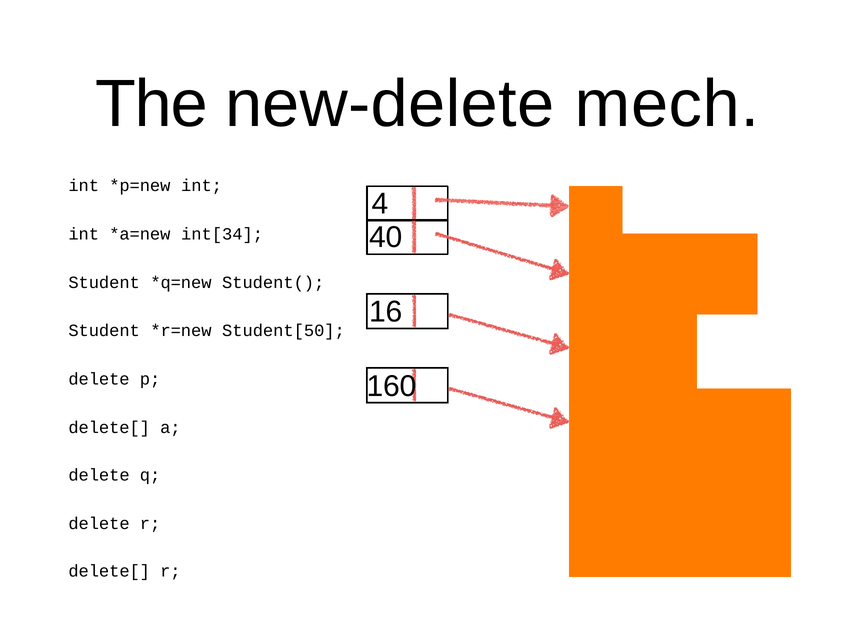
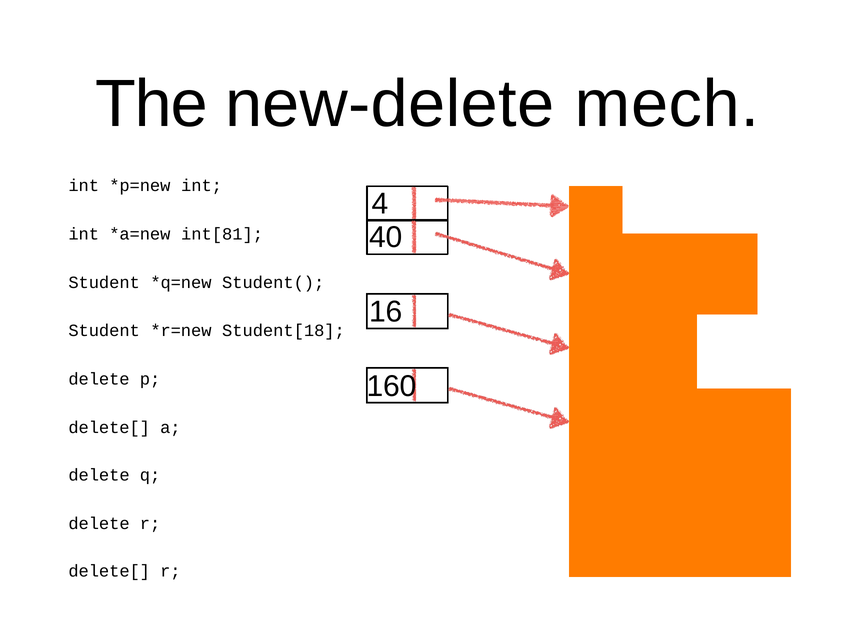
int[34: int[34 -> int[81 (222, 234)
Student[50: Student[50 -> Student[18 (283, 330)
